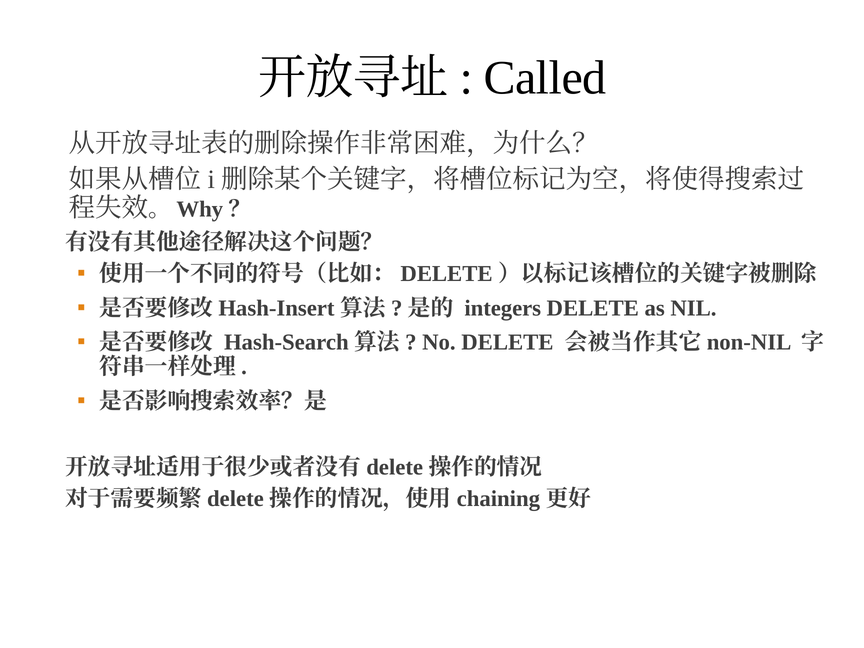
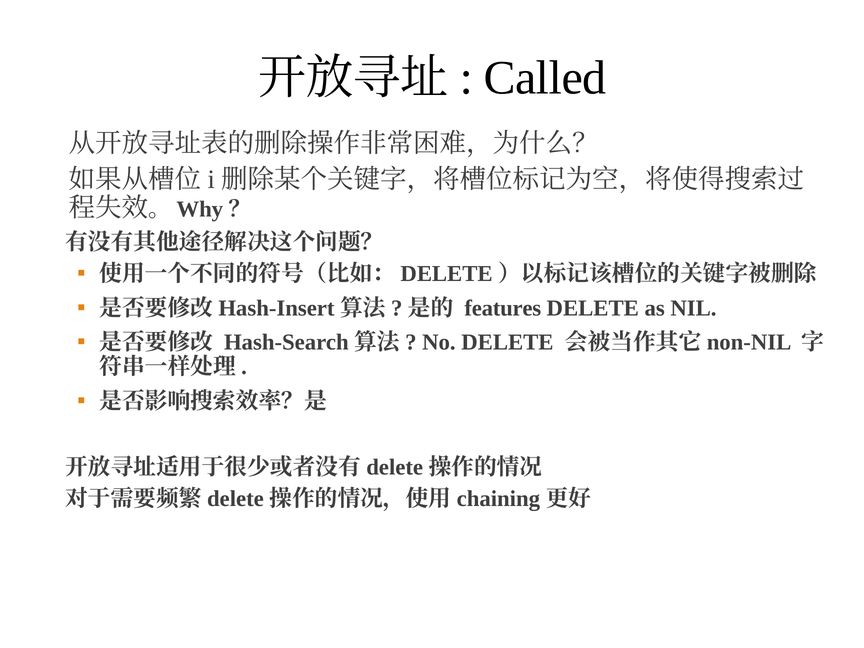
integers: integers -> features (503, 308)
